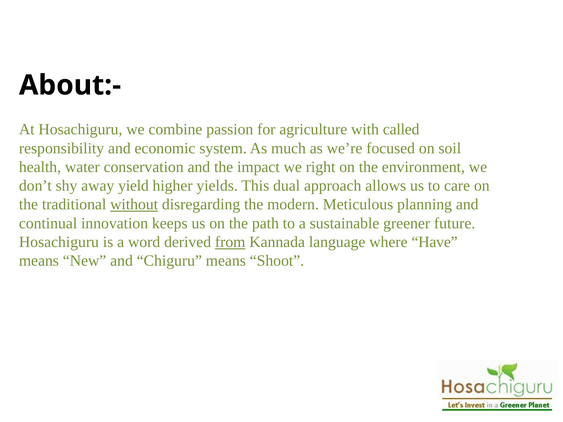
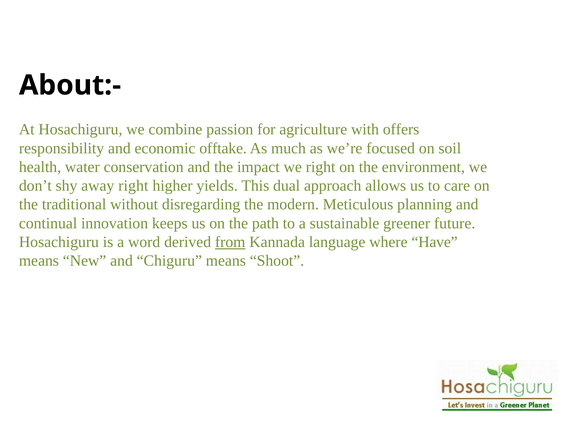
called: called -> offers (401, 129)
system: system -> offtake (223, 148)
away yield: yield -> right (133, 186)
without underline: present -> none (134, 205)
